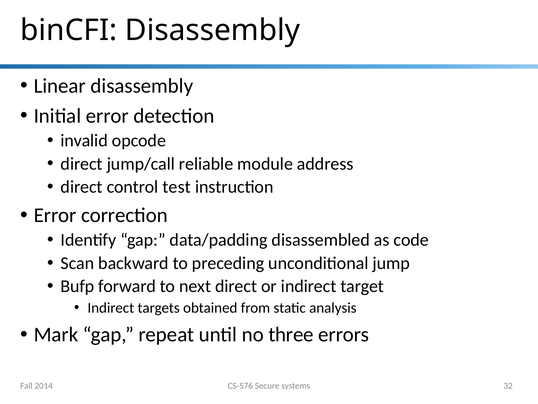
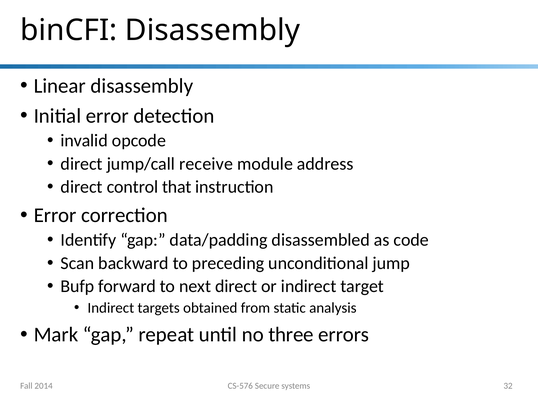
reliable: reliable -> receive (206, 164)
test: test -> that (177, 187)
